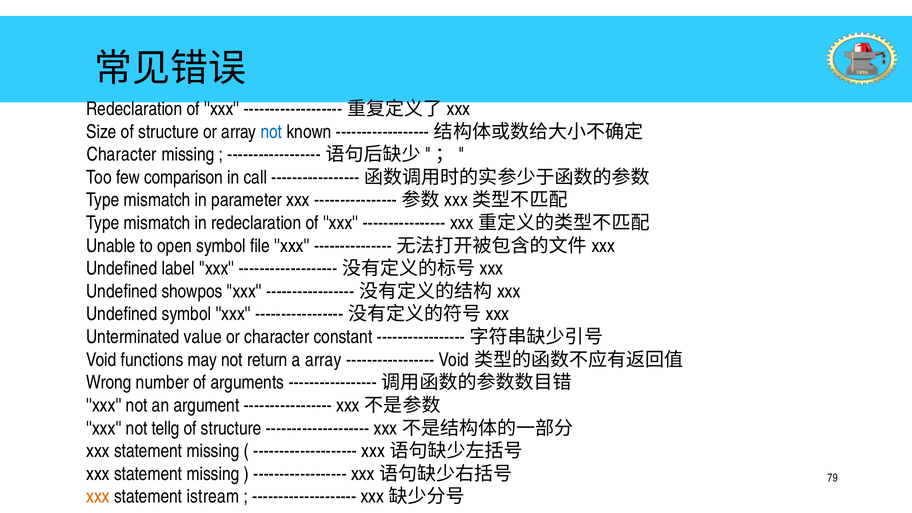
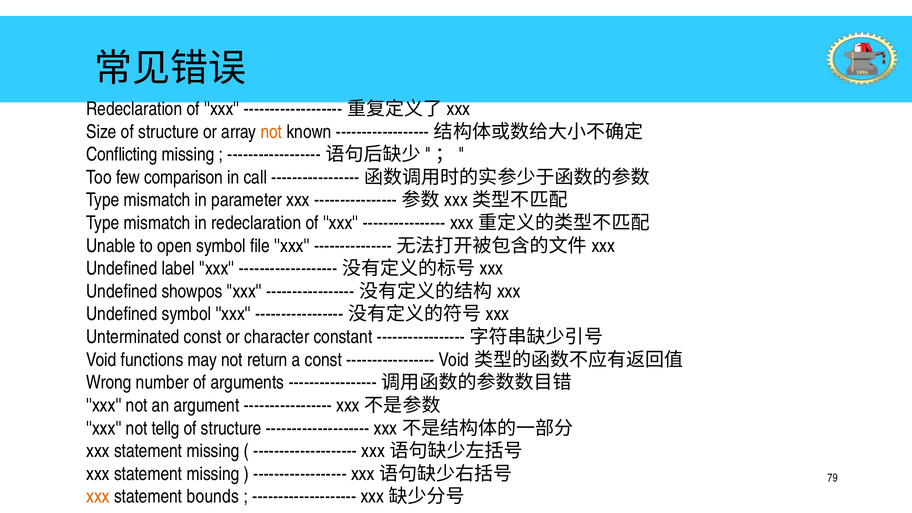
not colour: blue -> orange (271, 132)
Character: Character -> Conflicting (122, 155)
Unterminated value: value -> const (203, 337)
a array: array -> const (323, 360)
istream: istream -> bounds (213, 497)
